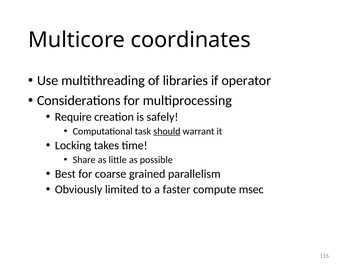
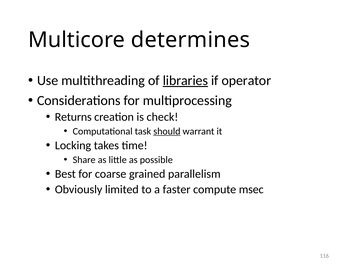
coordinates: coordinates -> determines (191, 40)
libraries underline: none -> present (185, 80)
Require: Require -> Returns (73, 117)
safely: safely -> check (162, 117)
